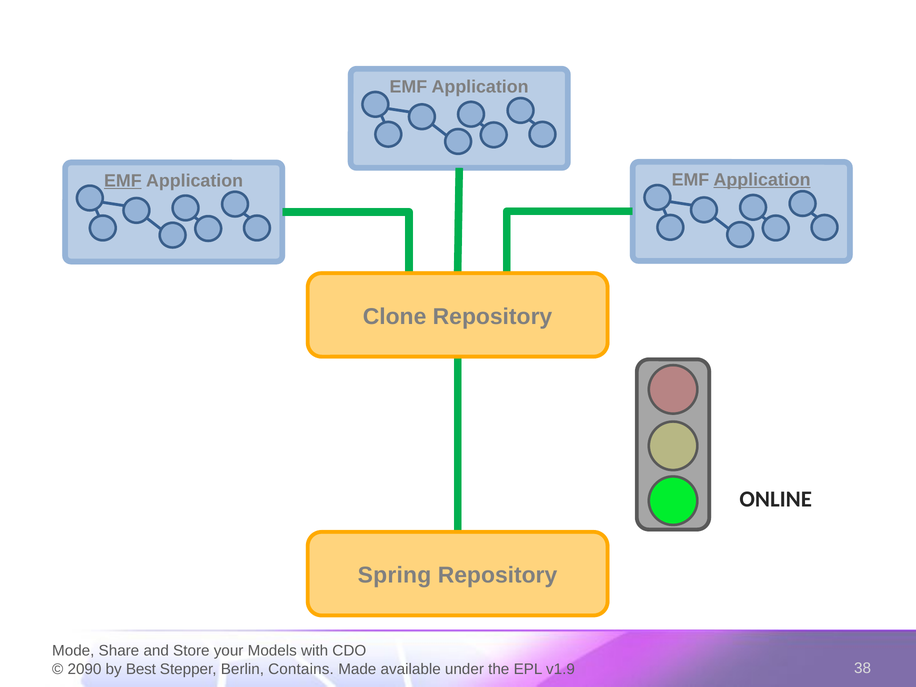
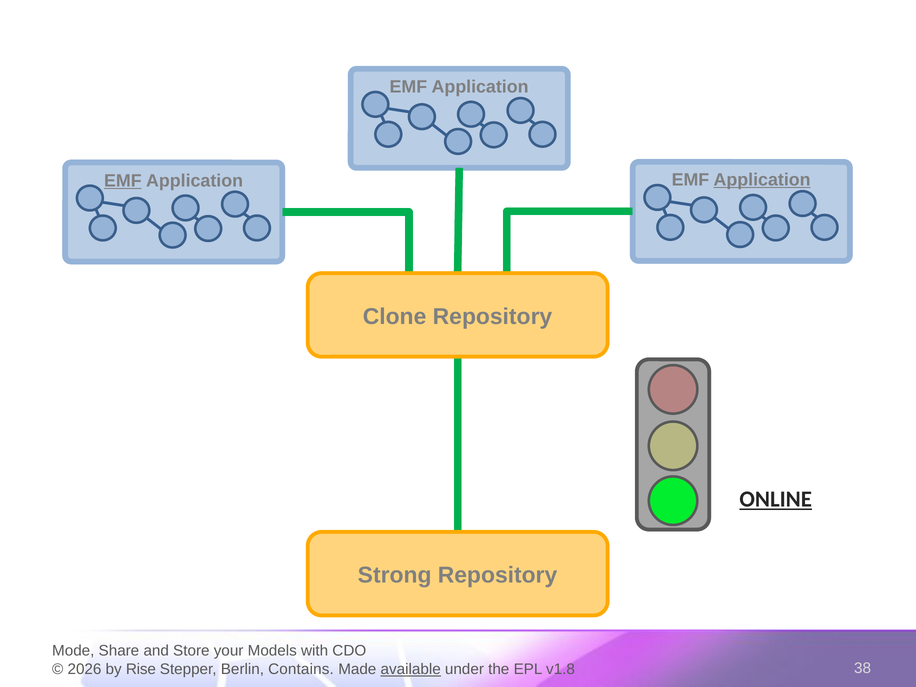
ONLINE underline: none -> present (776, 499)
Spring: Spring -> Strong (395, 575)
2090: 2090 -> 2026 (84, 669)
Best: Best -> Rise (141, 669)
available underline: none -> present (411, 669)
v1.9: v1.9 -> v1.8 (560, 669)
